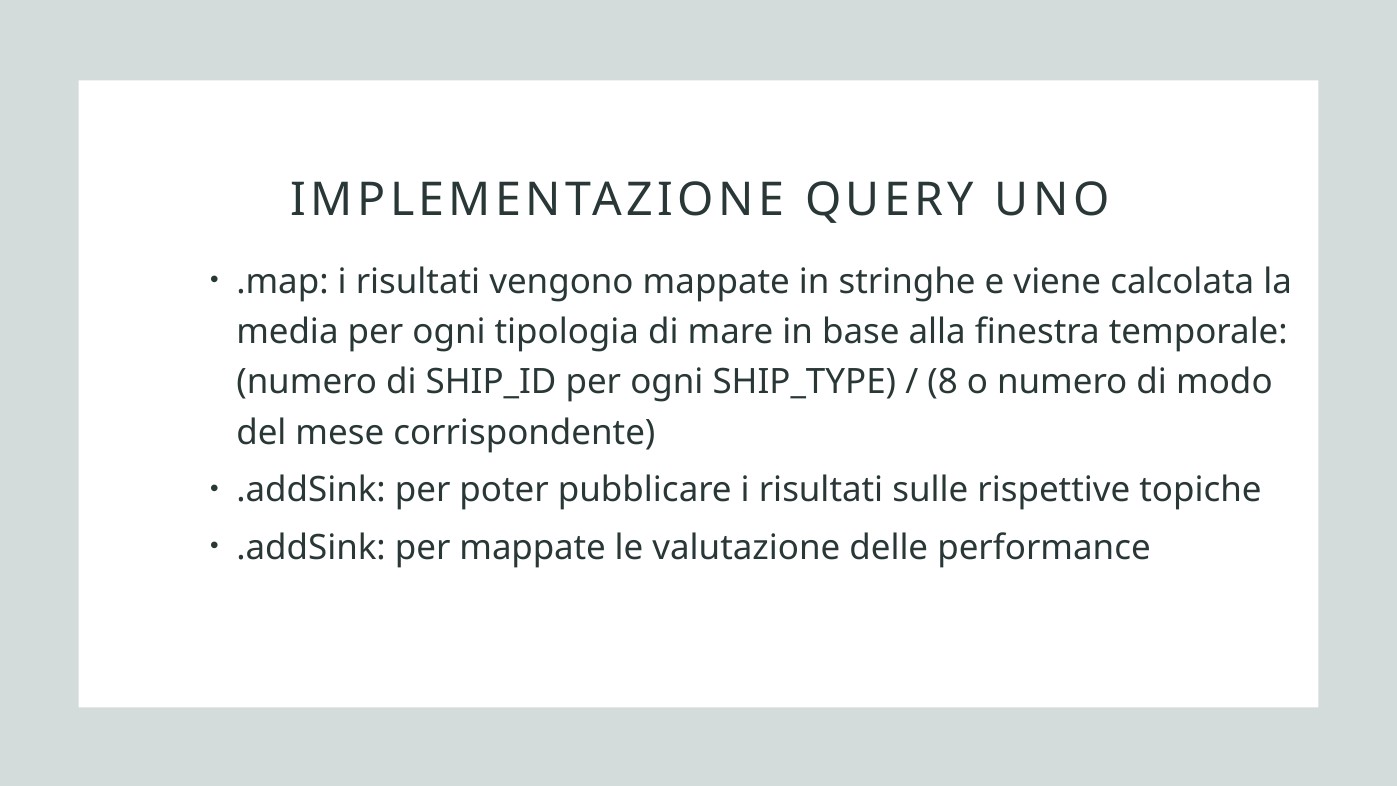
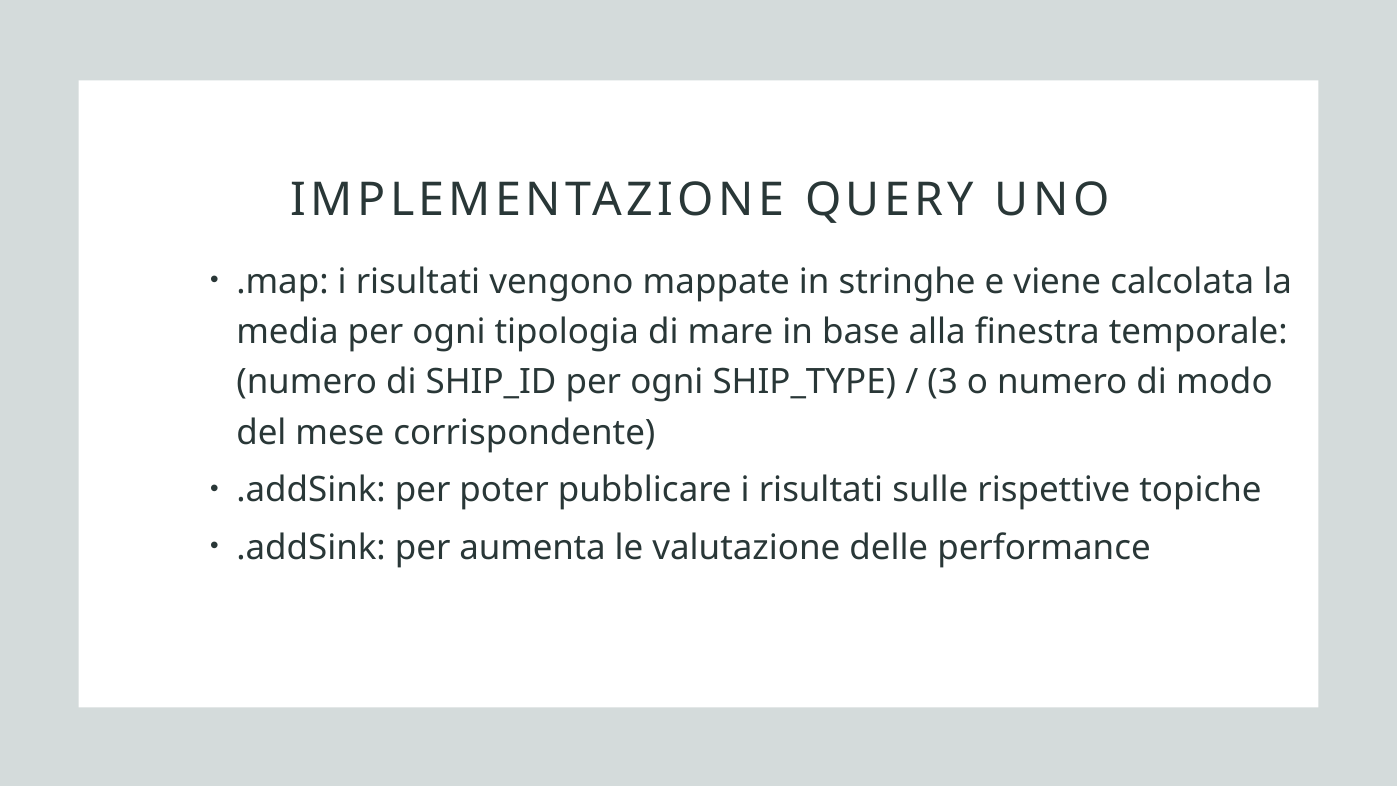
8: 8 -> 3 (943, 382)
per mappate: mappate -> aumenta (533, 548)
